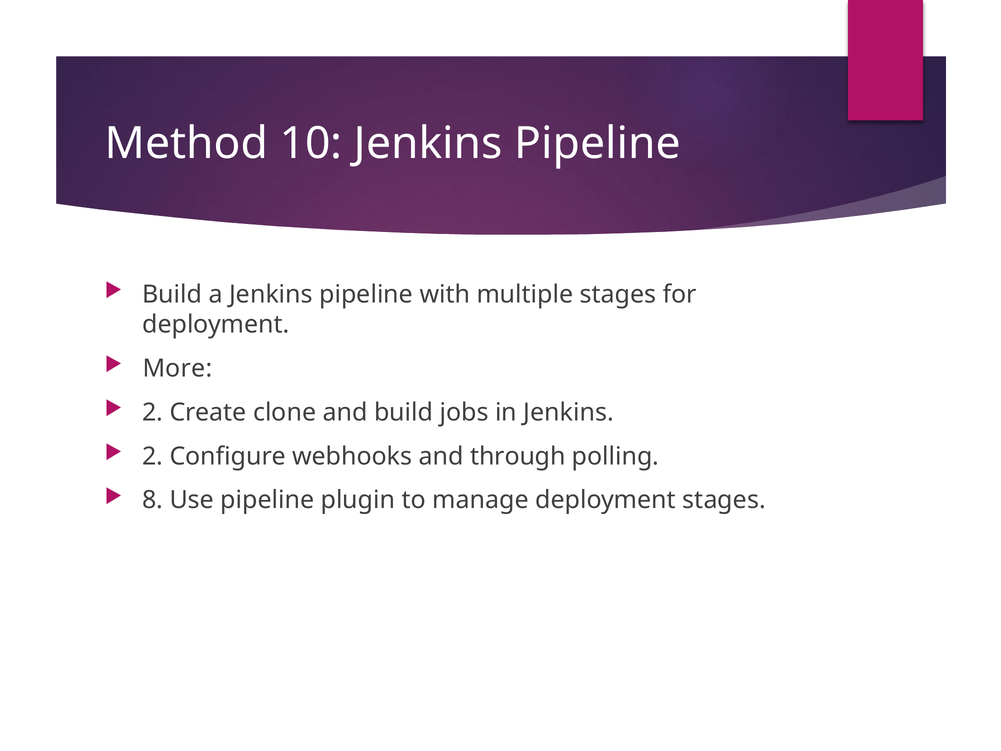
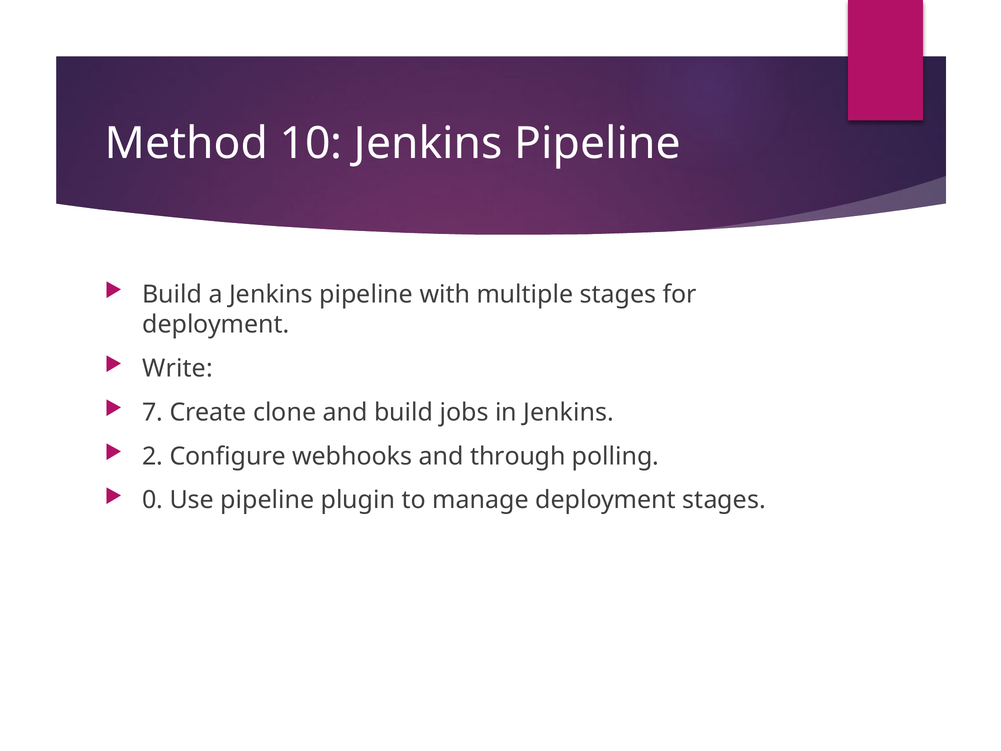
More: More -> Write (178, 368)
2: 2 -> 7 (153, 412)
8: 8 -> 0 (153, 500)
